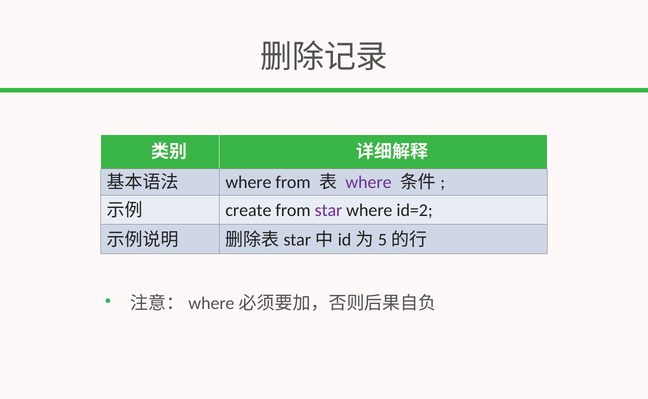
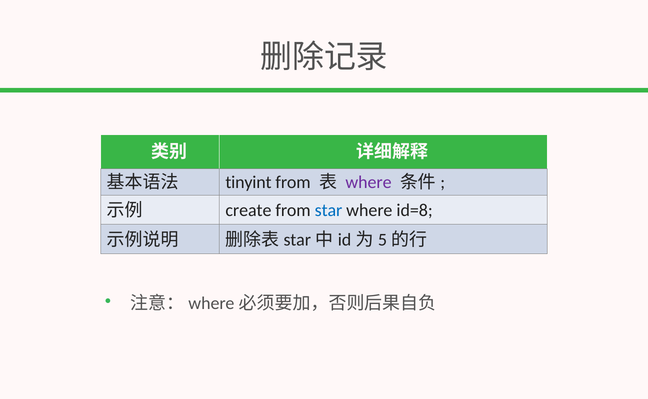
where: where -> tinyint (248, 182)
star colour: purple -> blue (329, 210)
id=2: id=2 -> id=8 (415, 210)
